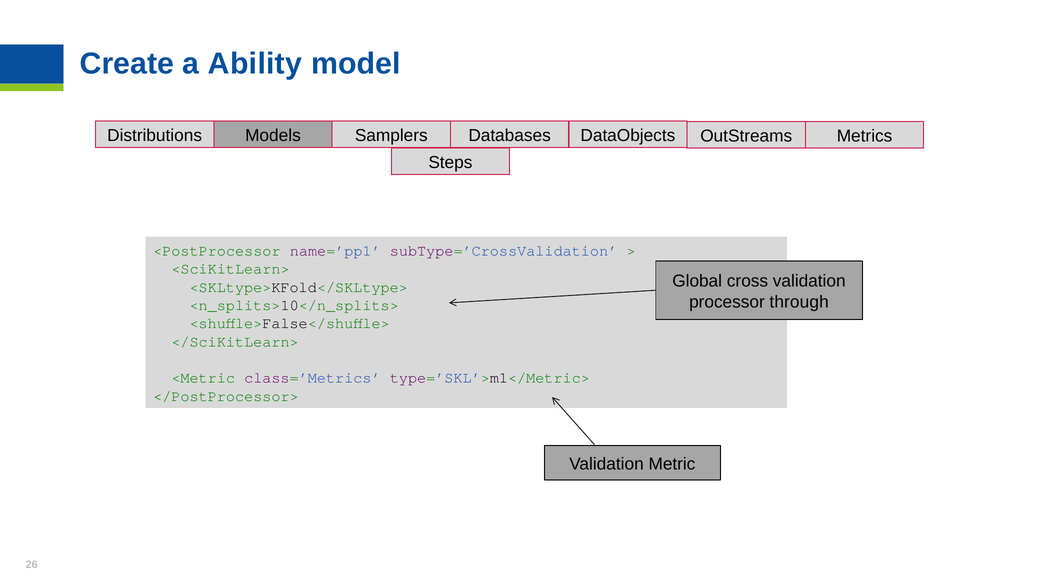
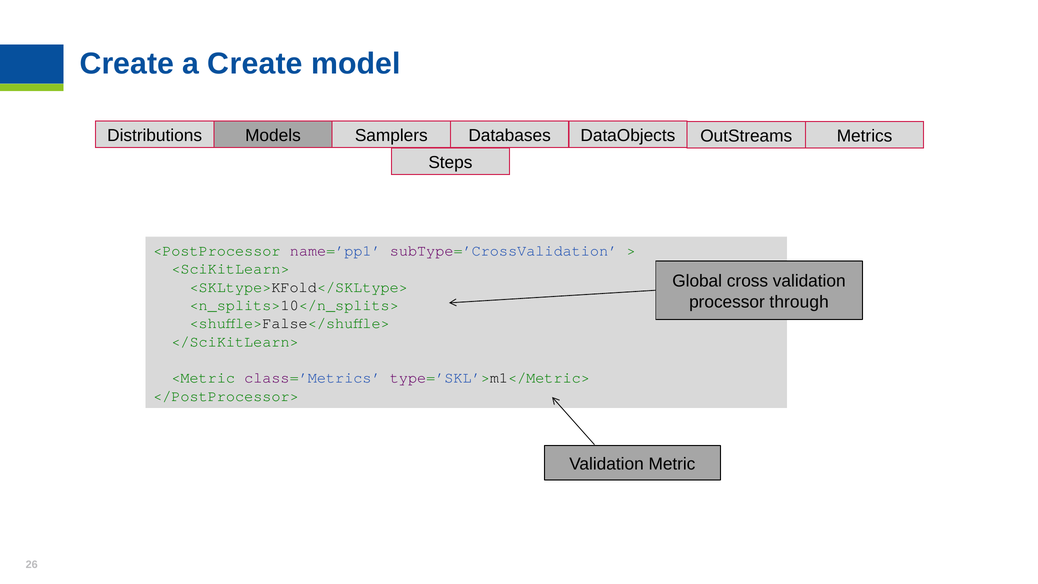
a Ability: Ability -> Create (255, 64)
